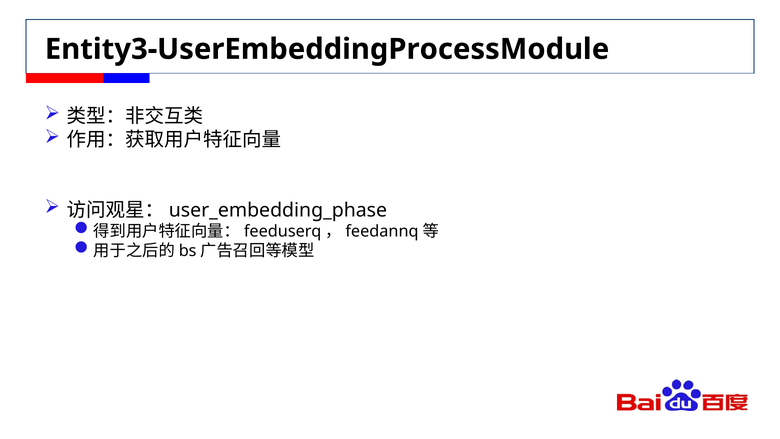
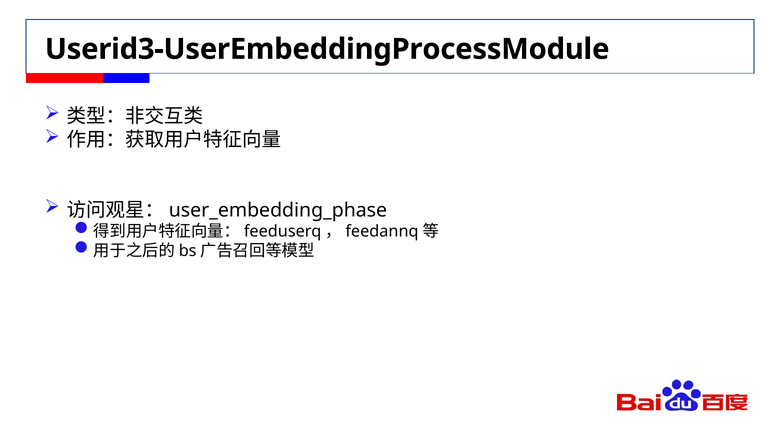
Entity3-UserEmbeddingProcessModule: Entity3-UserEmbeddingProcessModule -> Userid3-UserEmbeddingProcessModule (327, 49)
